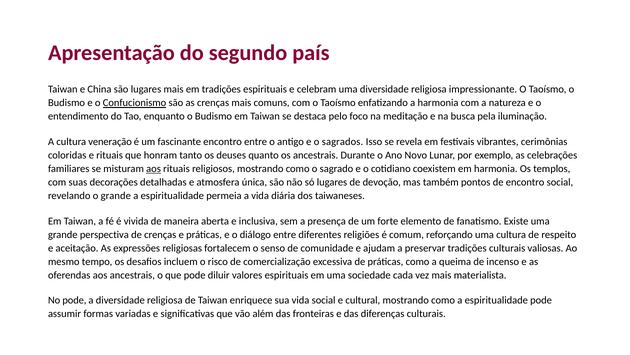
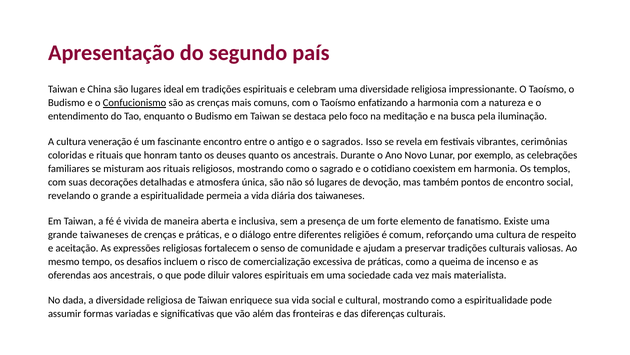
lugares mais: mais -> ideal (174, 89)
aos underline: present -> none (154, 168)
grande perspectiva: perspectiva -> taiwaneses (104, 234)
No pode: pode -> dada (74, 300)
